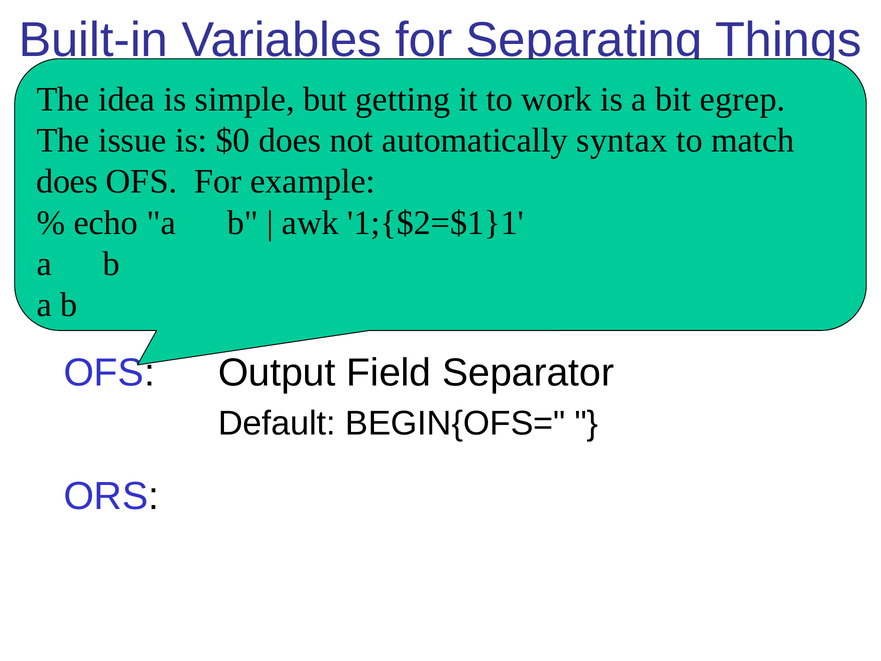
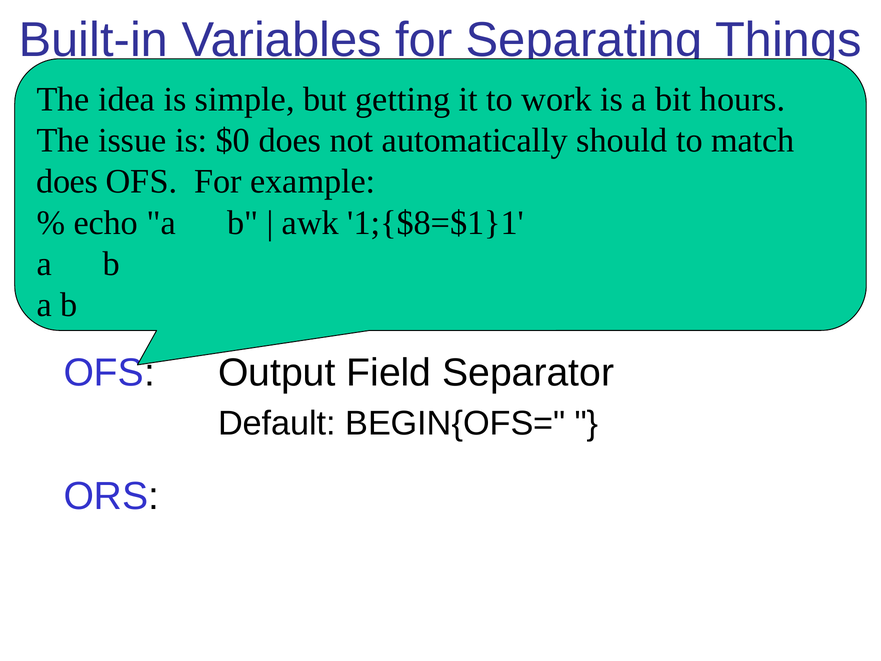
egrep: egrep -> hours (743, 99)
syntax: syntax -> should (622, 140)
1;{$2=$1}1: 1;{$2=$1}1 -> 1;{$8=$1}1 (436, 223)
